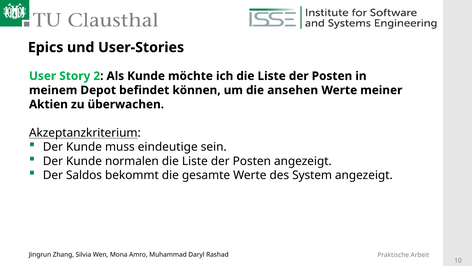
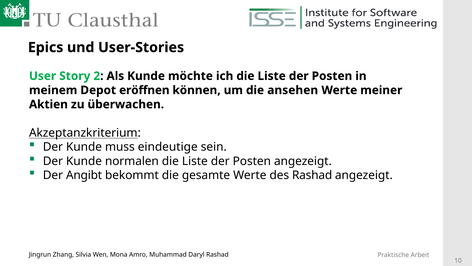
befindet: befindet -> eröffnen (144, 90)
Saldos: Saldos -> Angibt (84, 175)
des System: System -> Rashad (312, 175)
